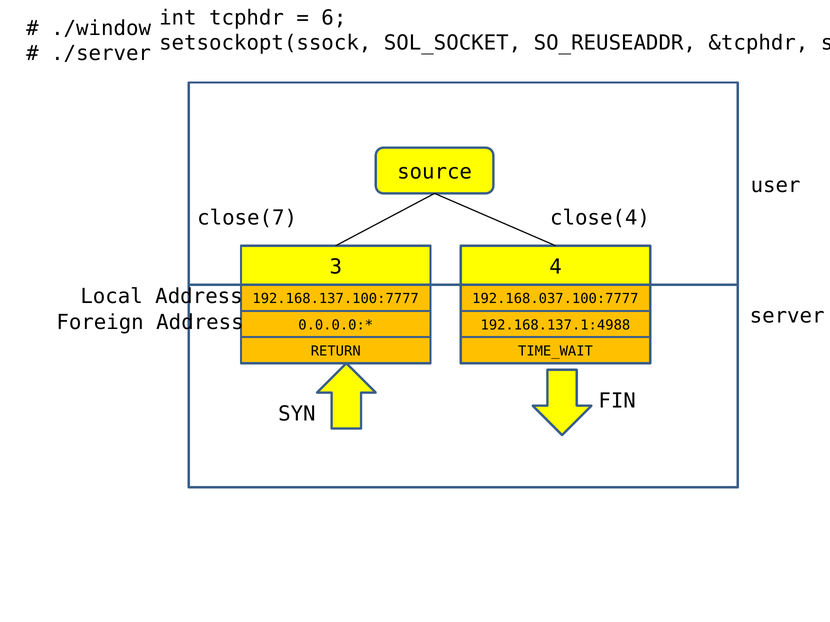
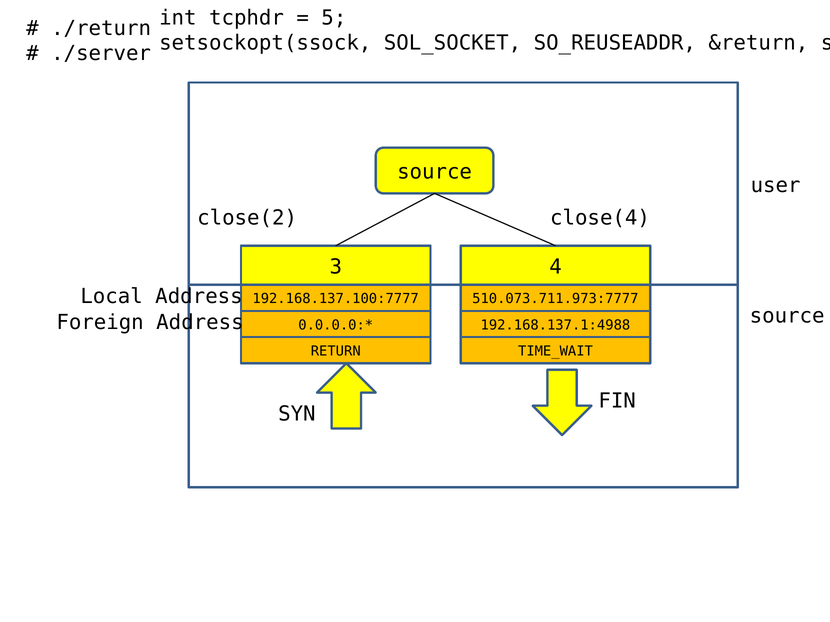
6: 6 -> 5 (334, 18)
./window: ./window -> ./return (101, 29)
&tcphdr: &tcphdr -> &return (758, 43)
close(7: close(7 -> close(2 (247, 218)
192.168.037.100:7777: 192.168.037.100:7777 -> 510.073.711.973:7777 (555, 299)
server: server -> source (787, 316)
